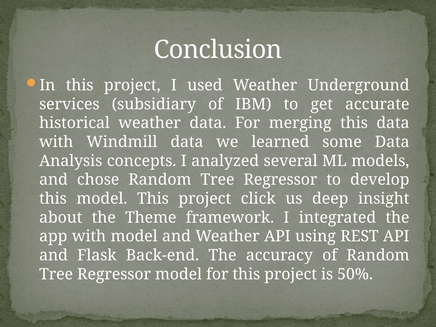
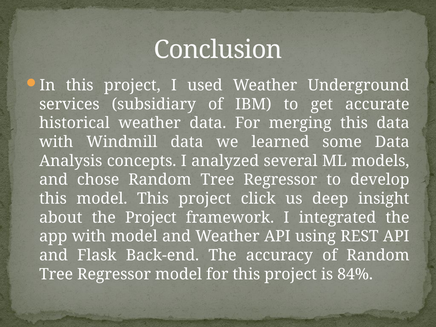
the Theme: Theme -> Project (151, 218)
50%: 50% -> 84% (355, 274)
